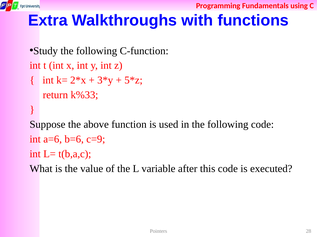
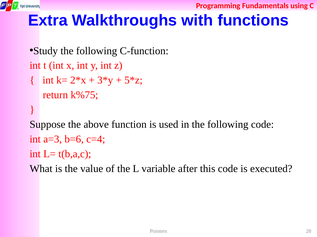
k%33: k%33 -> k%75 (84, 95)
a=6: a=6 -> a=3 (53, 140)
c=9: c=9 -> c=4 (96, 140)
